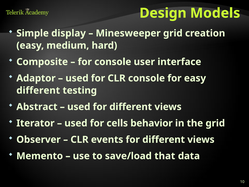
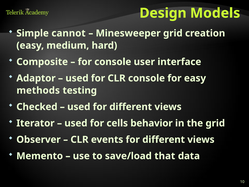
display: display -> cannot (69, 33)
different: different -> methods (38, 90)
Abstract: Abstract -> Checked (37, 107)
